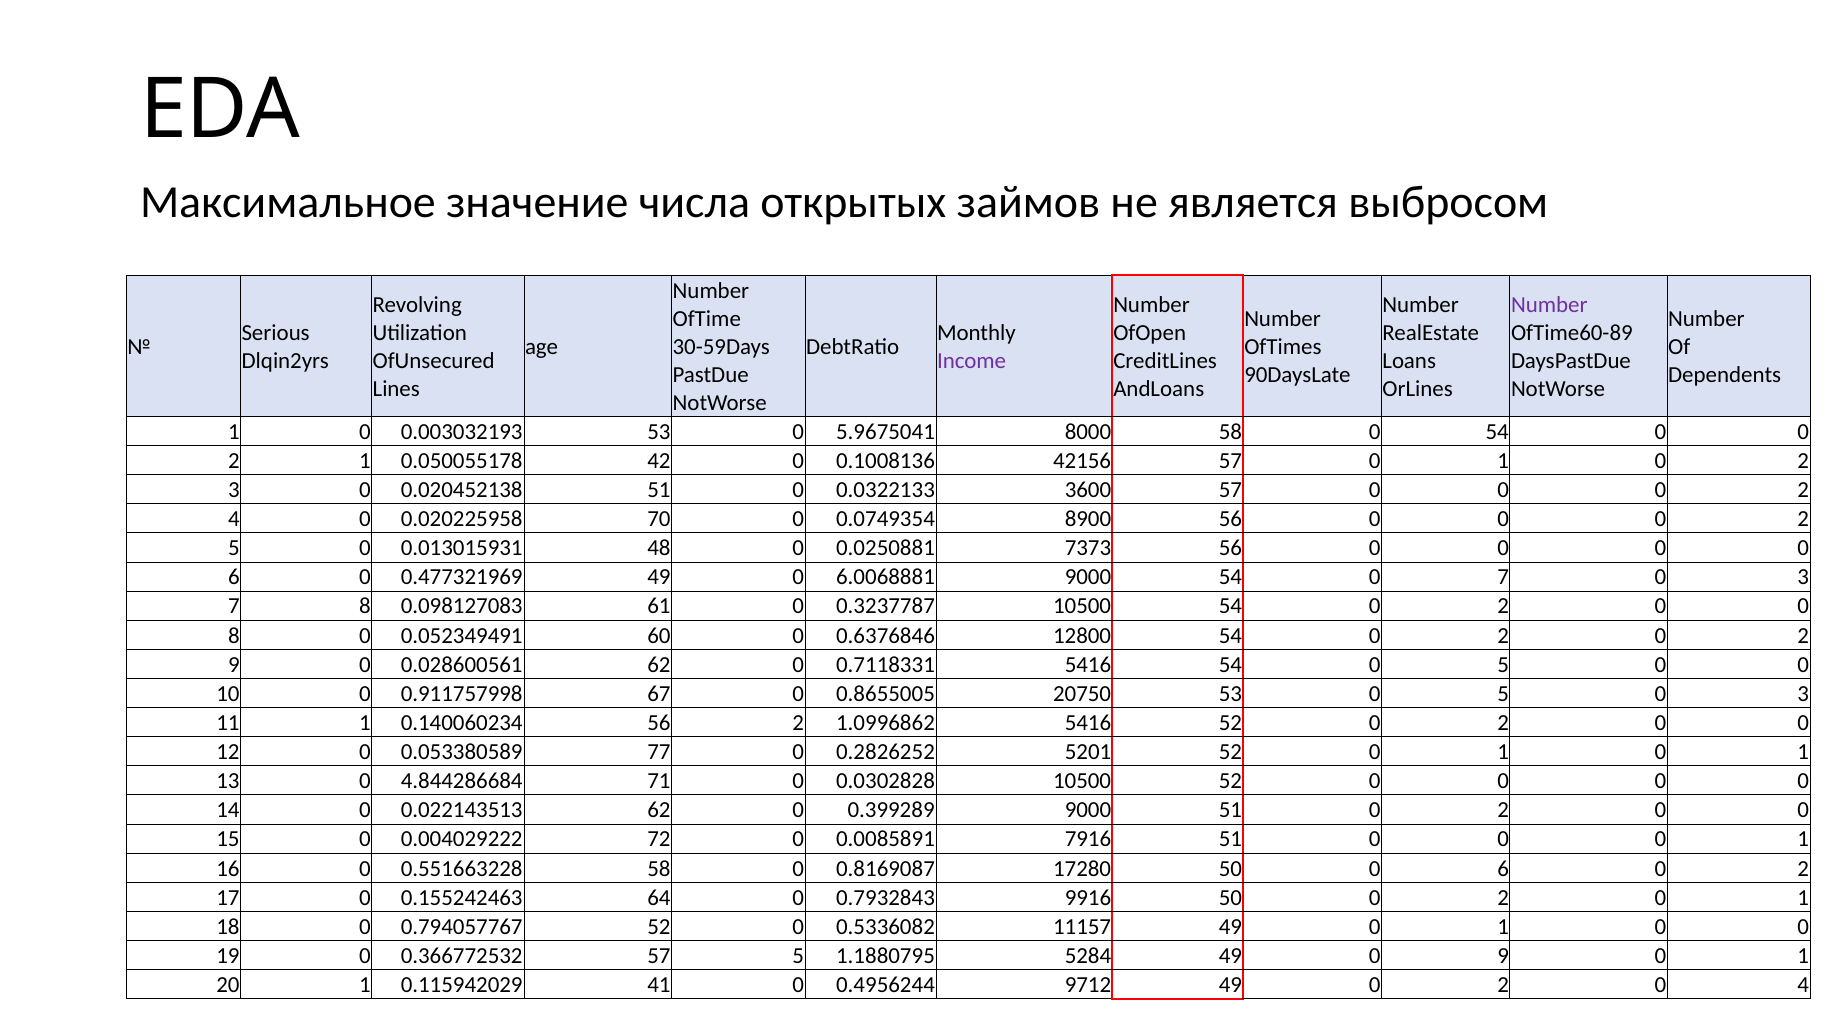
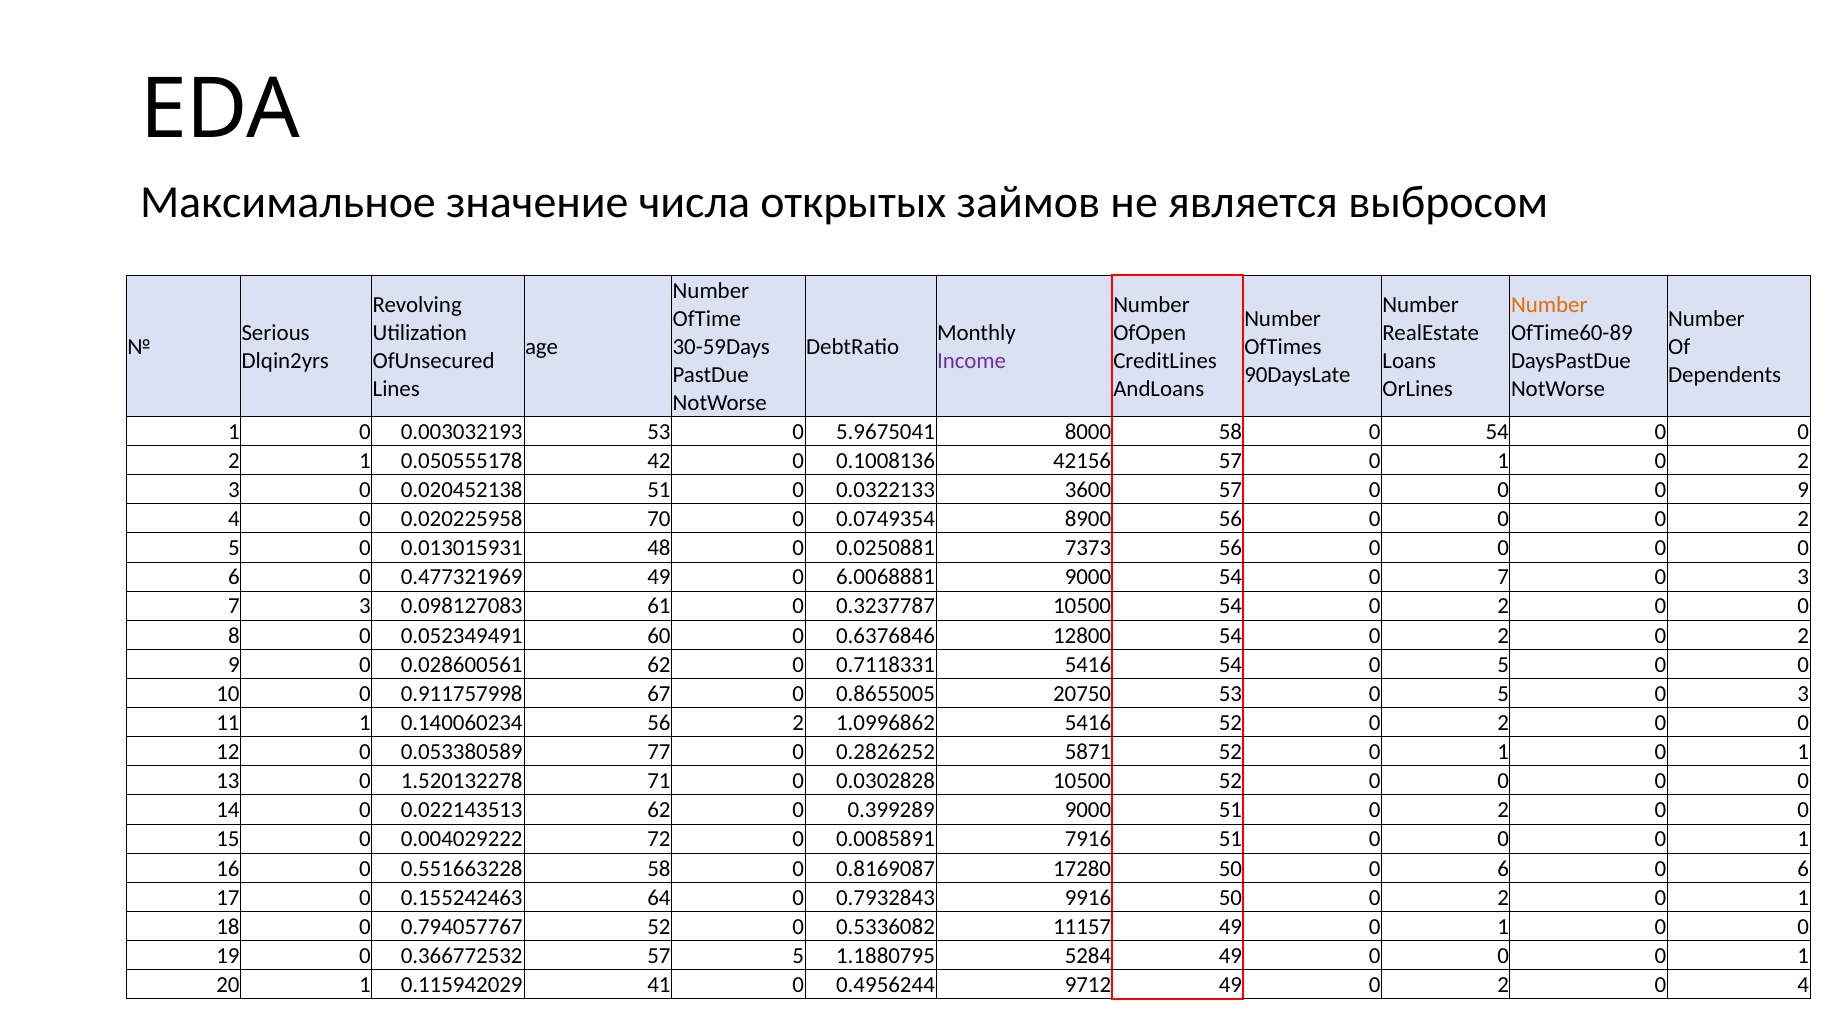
Number colour: purple -> orange (1549, 305)
0.050055178: 0.050055178 -> 0.050555178 (462, 461)
2: 2 -> 9 (1803, 490)
7 8: 8 -> 3 (365, 607)
5201: 5201 -> 5871 (1088, 752)
4.844286684: 4.844286684 -> 1.520132278 (462, 781)
6 0 2: 2 -> 6 (1803, 869)
49 0 9: 9 -> 0 (1503, 956)
